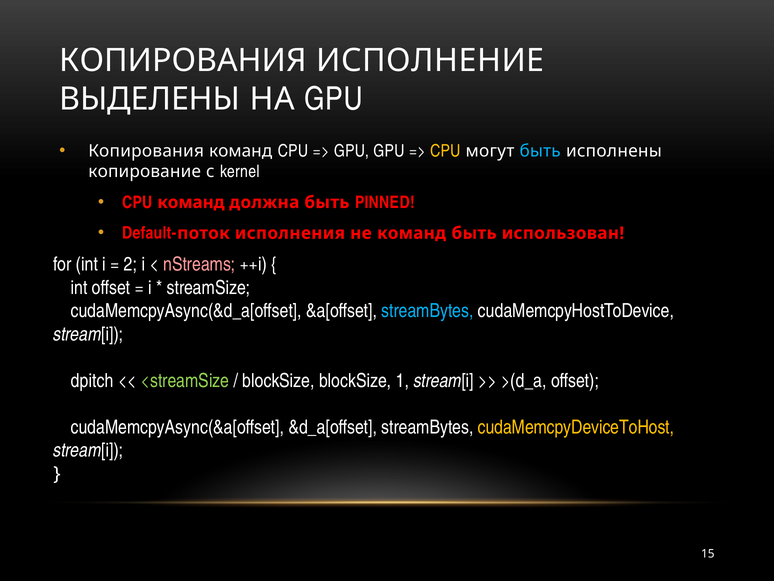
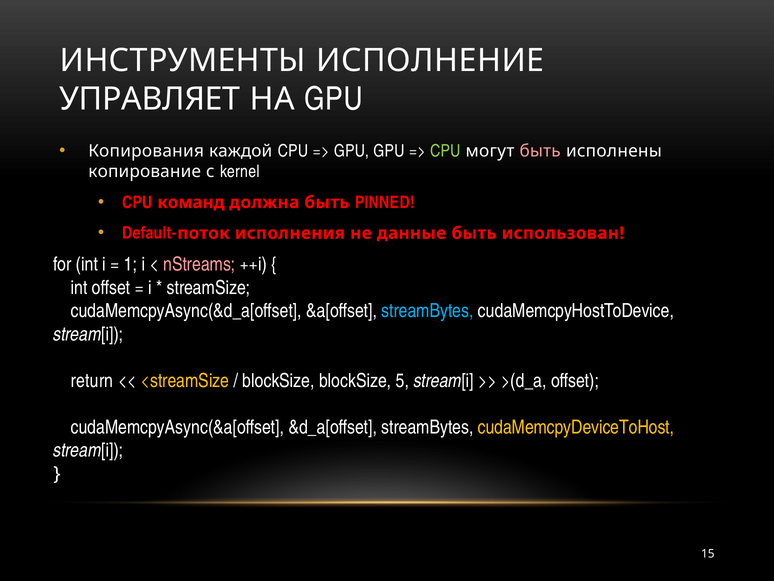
КОПИРОВАНИЯ: КОПИРОВАНИЯ -> ИНСТРУМЕНТЫ (183, 60)
ВЫДЕЛЕНЫ: ВЫДЕЛЕНЫ -> УПРАВЛЯЕТ (150, 99)
Копирования команд: команд -> каждой (241, 151)
CPU colour: yellow -> light green (445, 151)
быть colour: light blue -> pink (540, 151)
не команд: команд -> данные (412, 233)
2: 2 -> 1 (131, 264)
dpitch: dpitch -> return (92, 380)
<streamSize colour: light green -> yellow (185, 380)
1: 1 -> 5 (402, 380)
